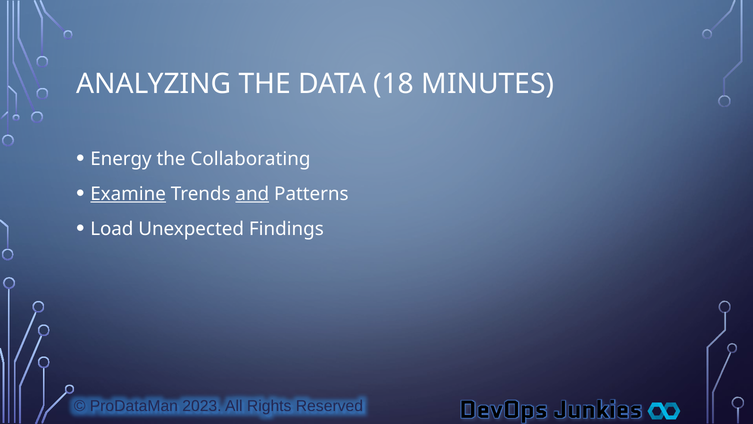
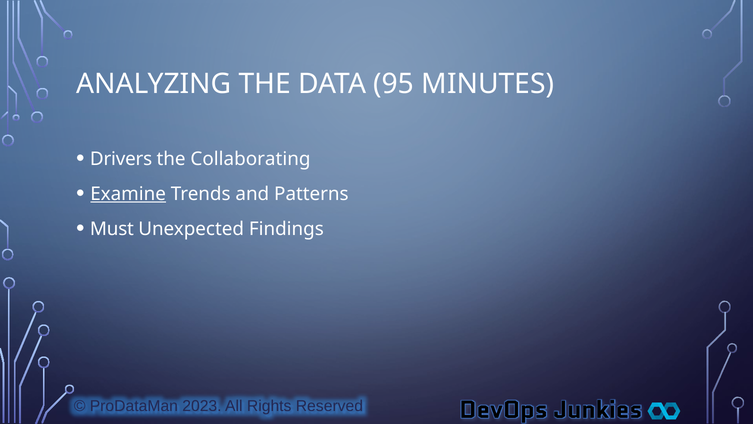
18: 18 -> 95 (394, 84)
Energy: Energy -> Drivers (121, 159)
and underline: present -> none (252, 194)
Load: Load -> Must (112, 229)
